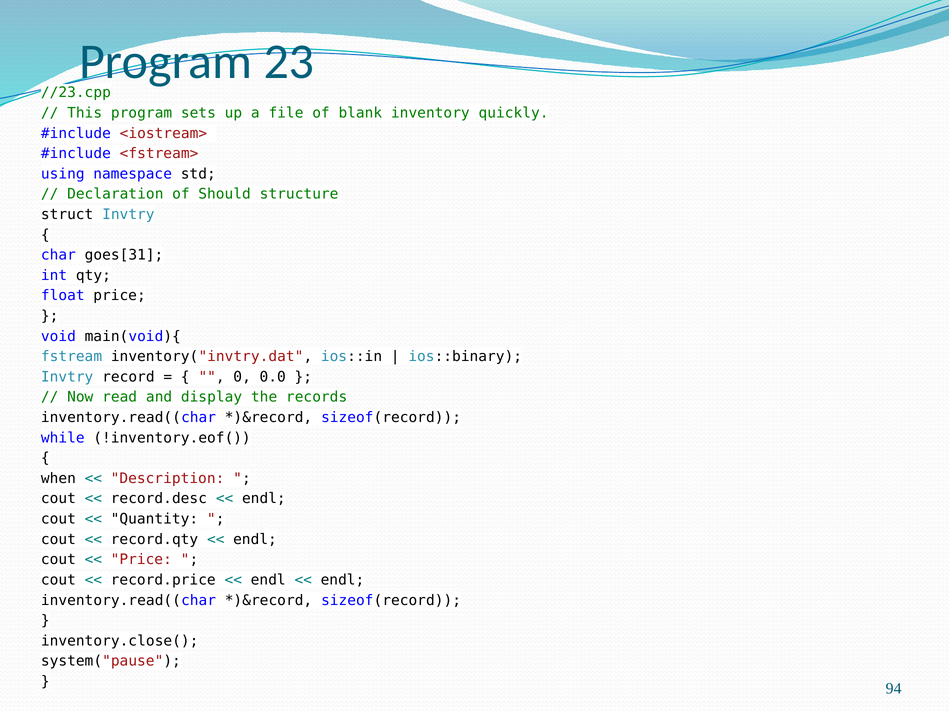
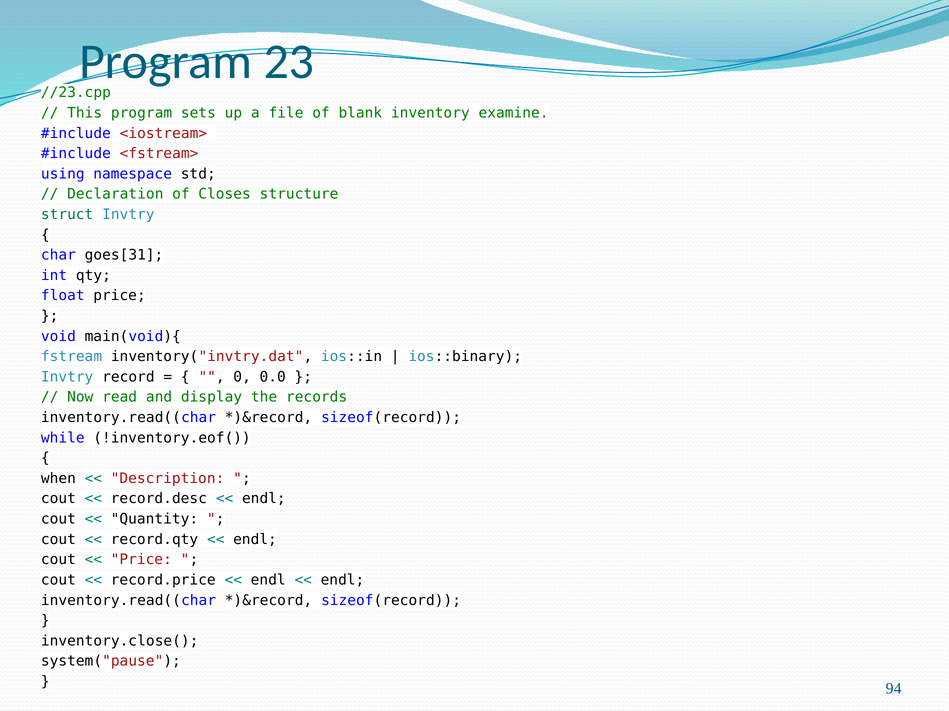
quickly: quickly -> examine (514, 113)
Should: Should -> Closes (225, 194)
struct colour: black -> green (67, 215)
